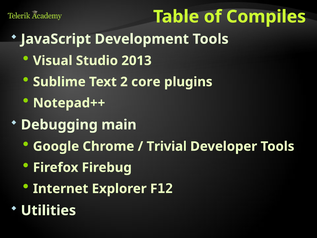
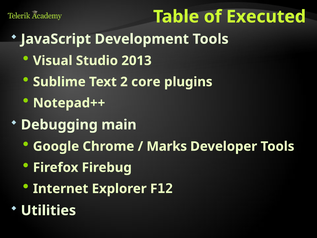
Compiles: Compiles -> Executed (266, 17)
Trivial: Trivial -> Marks (167, 146)
